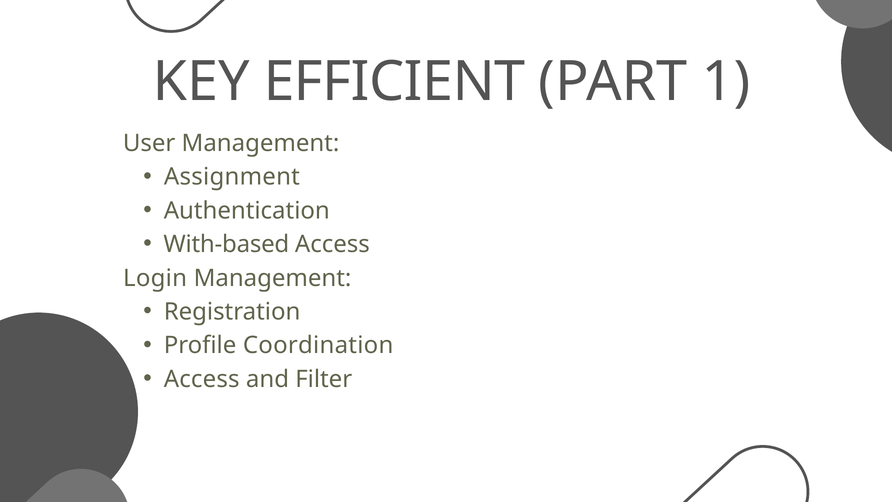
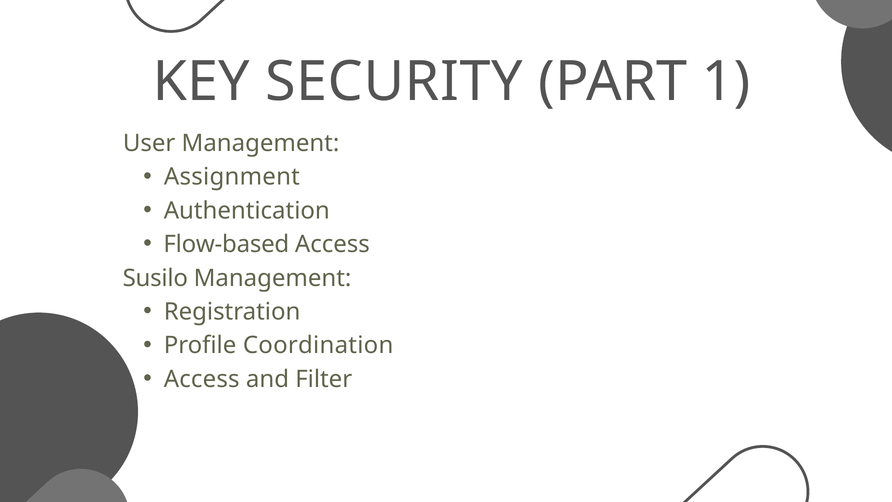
EFFICIENT: EFFICIENT -> SECURITY (394, 82)
With-based: With-based -> Flow-based (226, 244)
Login: Login -> Susilo (155, 278)
